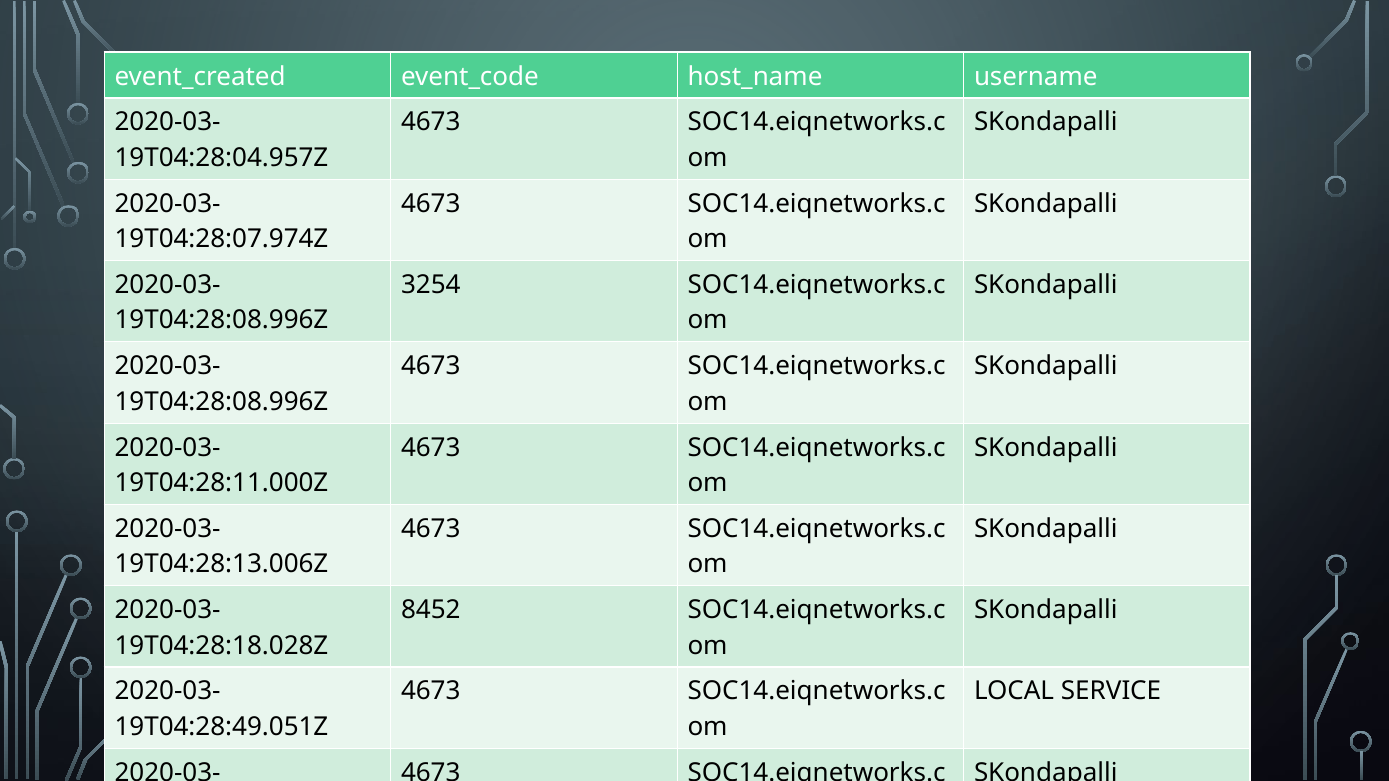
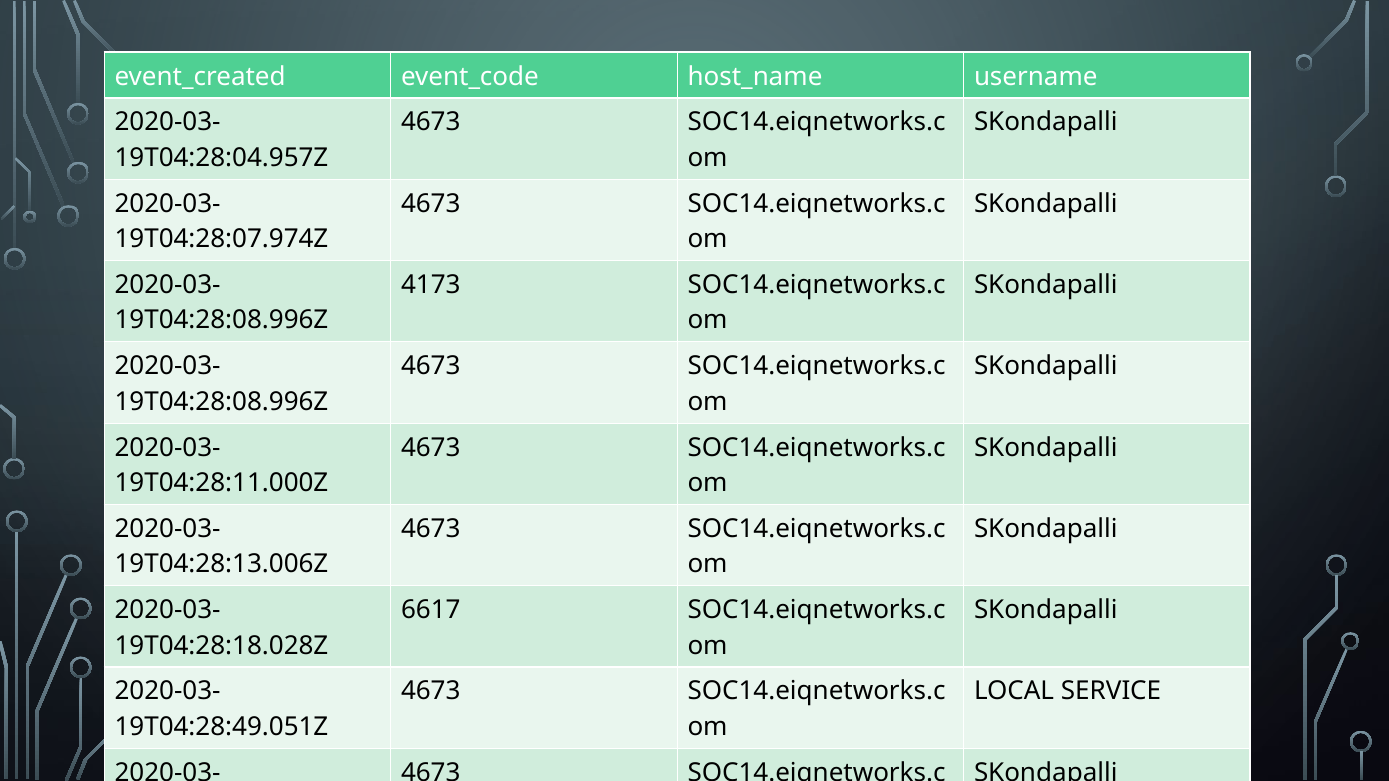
3254: 3254 -> 4173 (431, 285)
8452: 8452 -> 6617 (431, 610)
